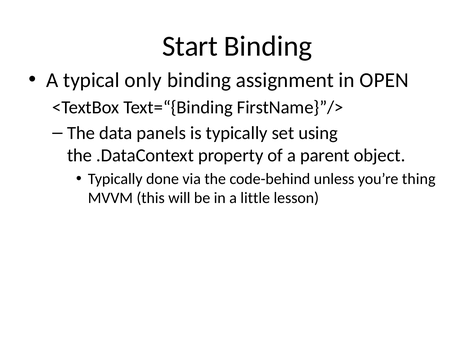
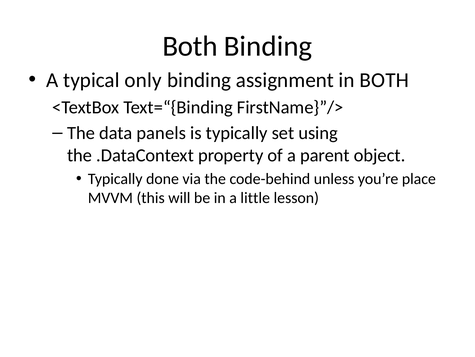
Start: Start -> Both (190, 46)
in OPEN: OPEN -> BOTH (384, 80)
thing: thing -> place (419, 179)
